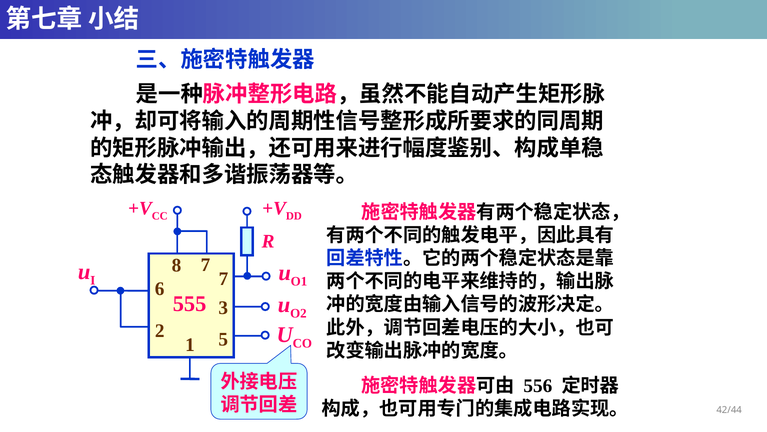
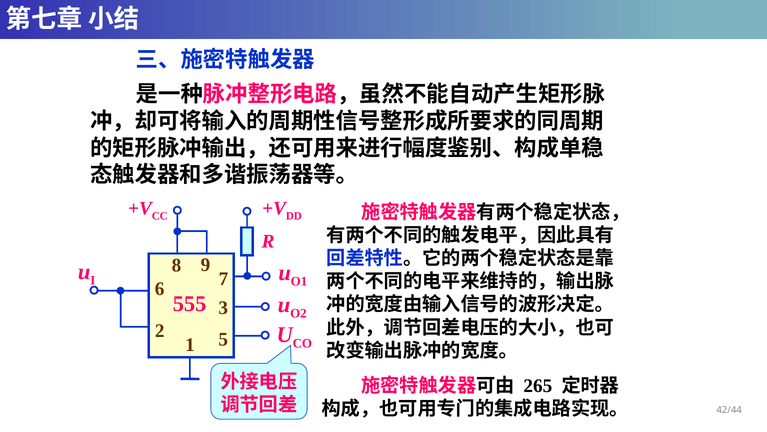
8 7: 7 -> 9 (206, 265)
556: 556 -> 265 (538, 385)
